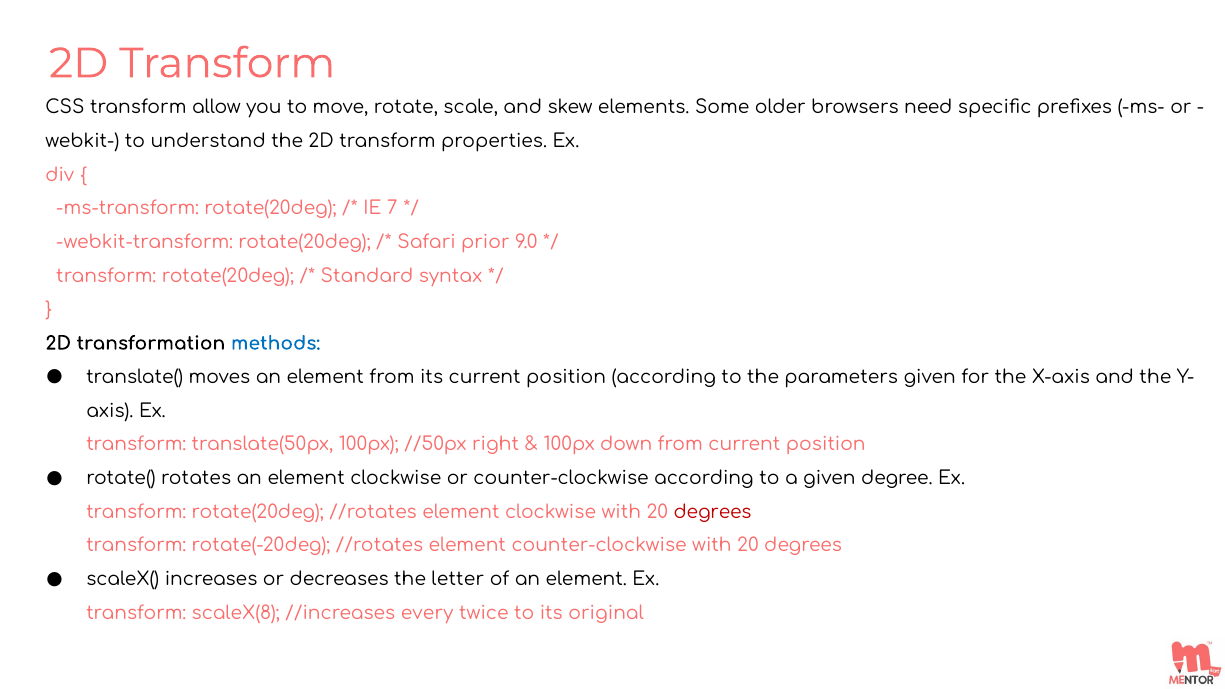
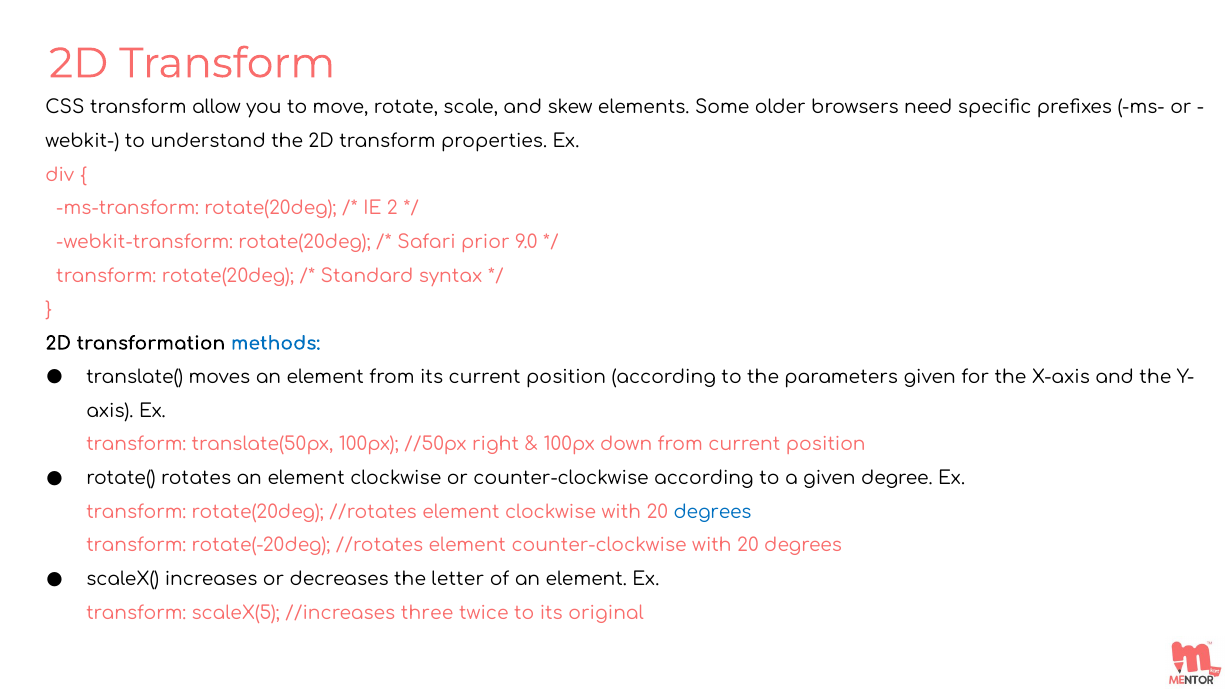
7: 7 -> 2 (392, 209)
degrees colour: red -> blue (713, 512)
scaleX(8: scaleX(8 -> scaleX(5 (236, 613)
every: every -> three (427, 613)
